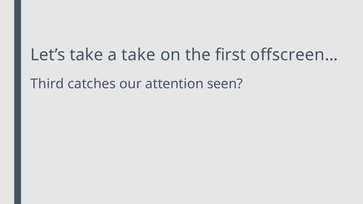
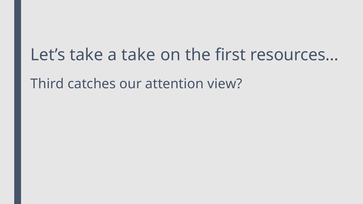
offscreen…: offscreen… -> resources… (294, 55)
seen: seen -> view (225, 84)
